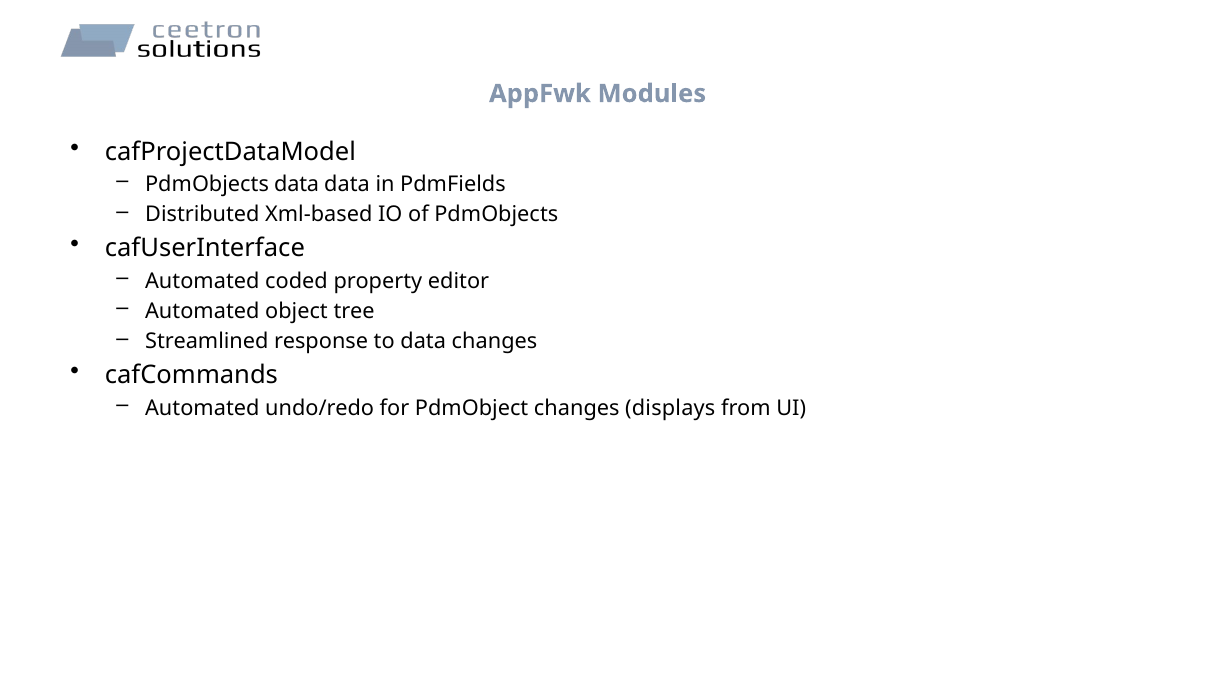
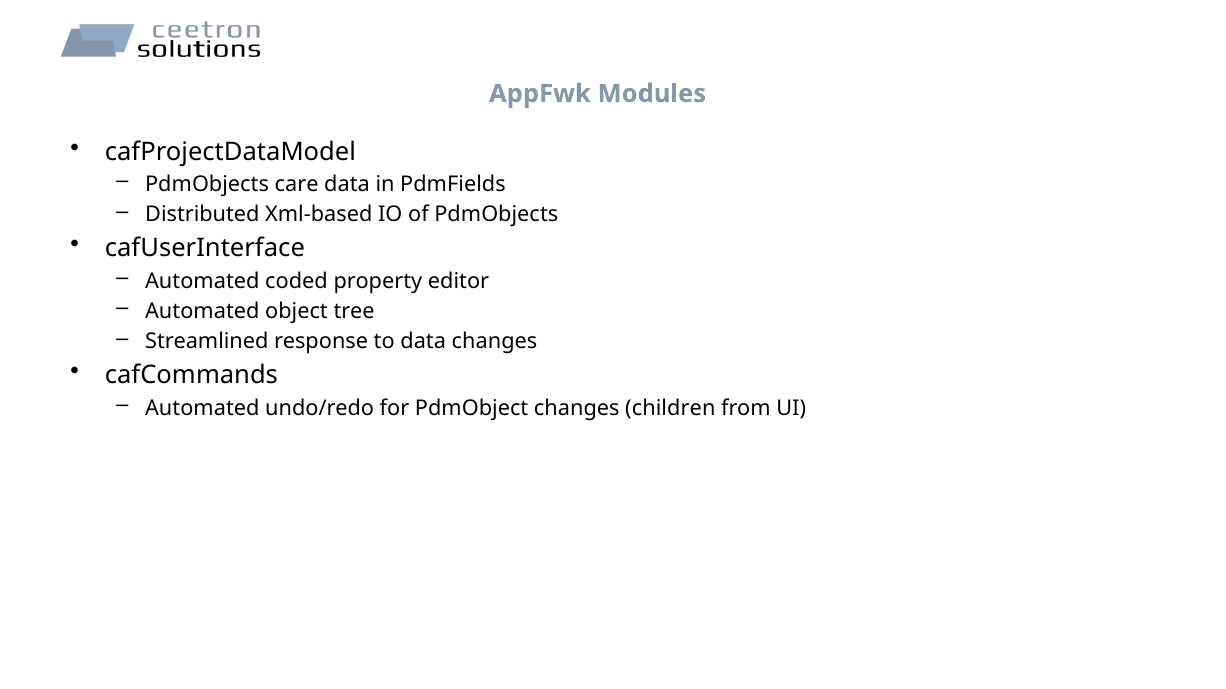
PdmObjects data: data -> care (297, 184)
displays: displays -> children (670, 408)
